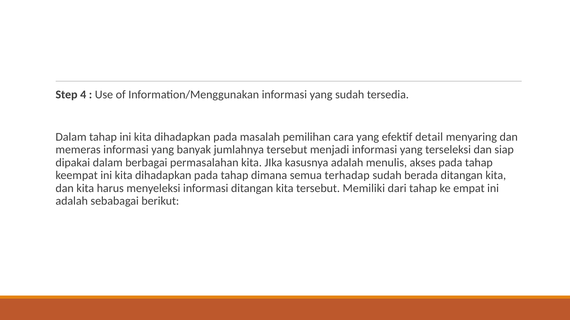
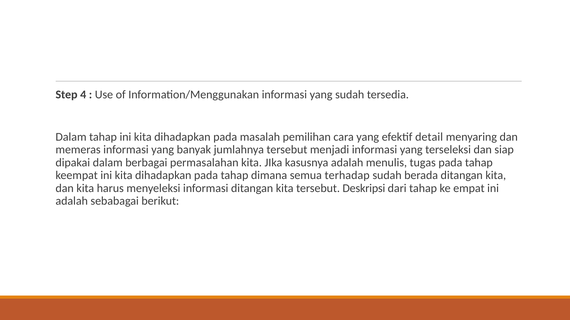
akses: akses -> tugas (423, 163)
Memiliki: Memiliki -> Deskripsi (364, 188)
